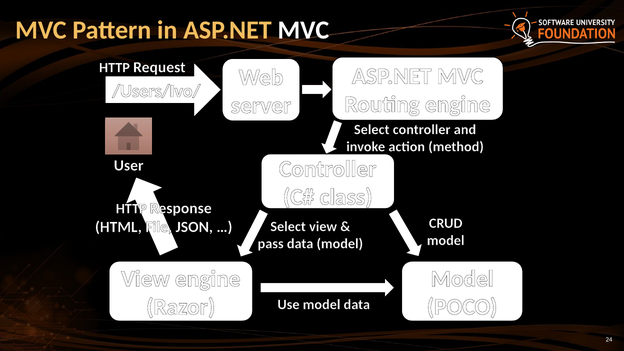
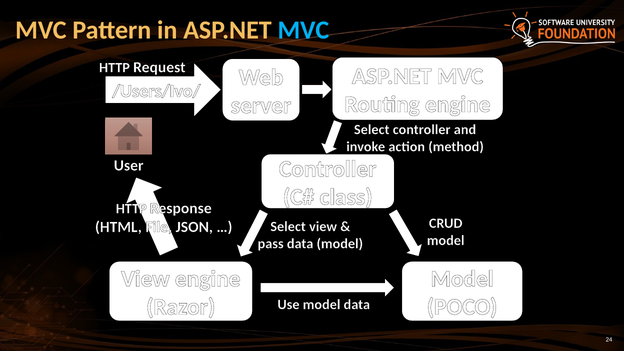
MVC colour: white -> light blue (303, 30)
